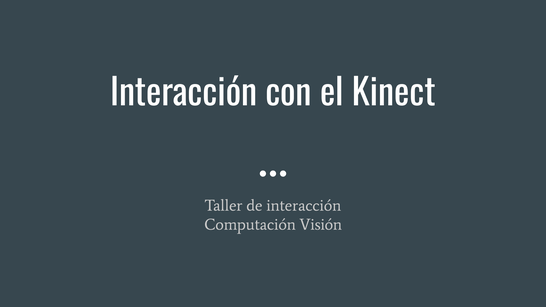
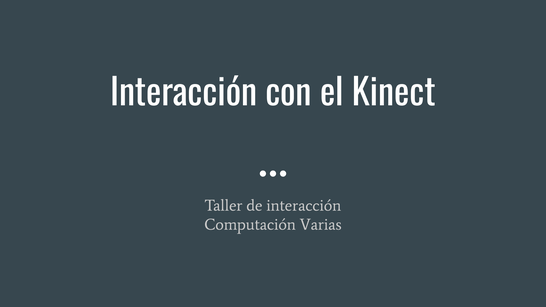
Visión: Visión -> Varias (321, 225)
